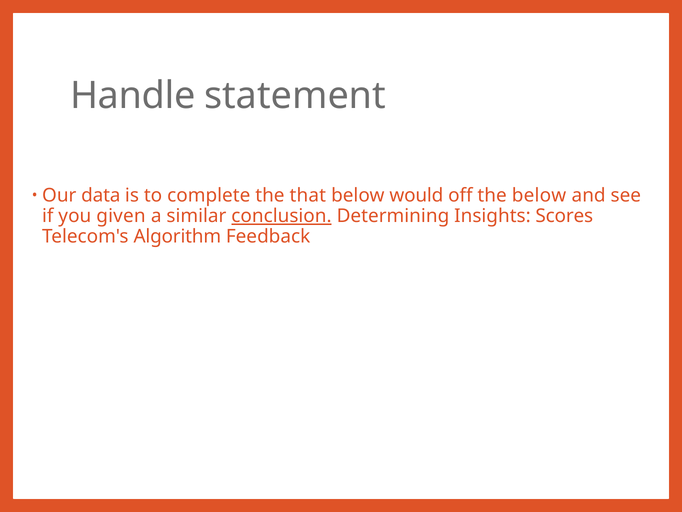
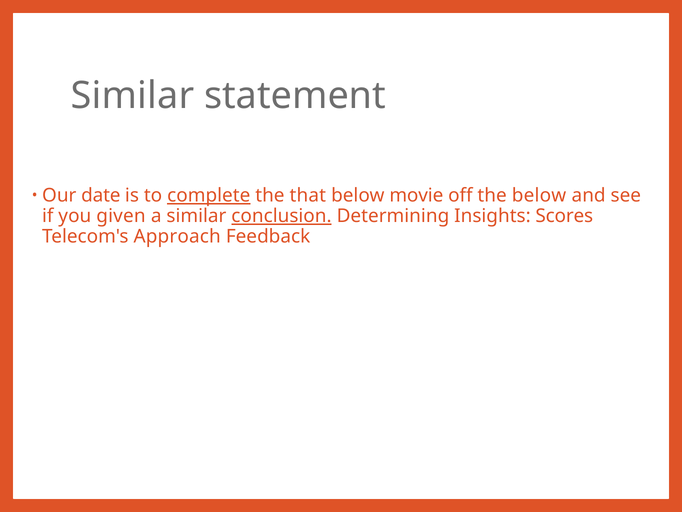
Handle: Handle -> Similar (132, 96)
data: data -> date (101, 195)
complete underline: none -> present (209, 195)
would: would -> movie (416, 195)
Algorithm: Algorithm -> Approach (177, 236)
